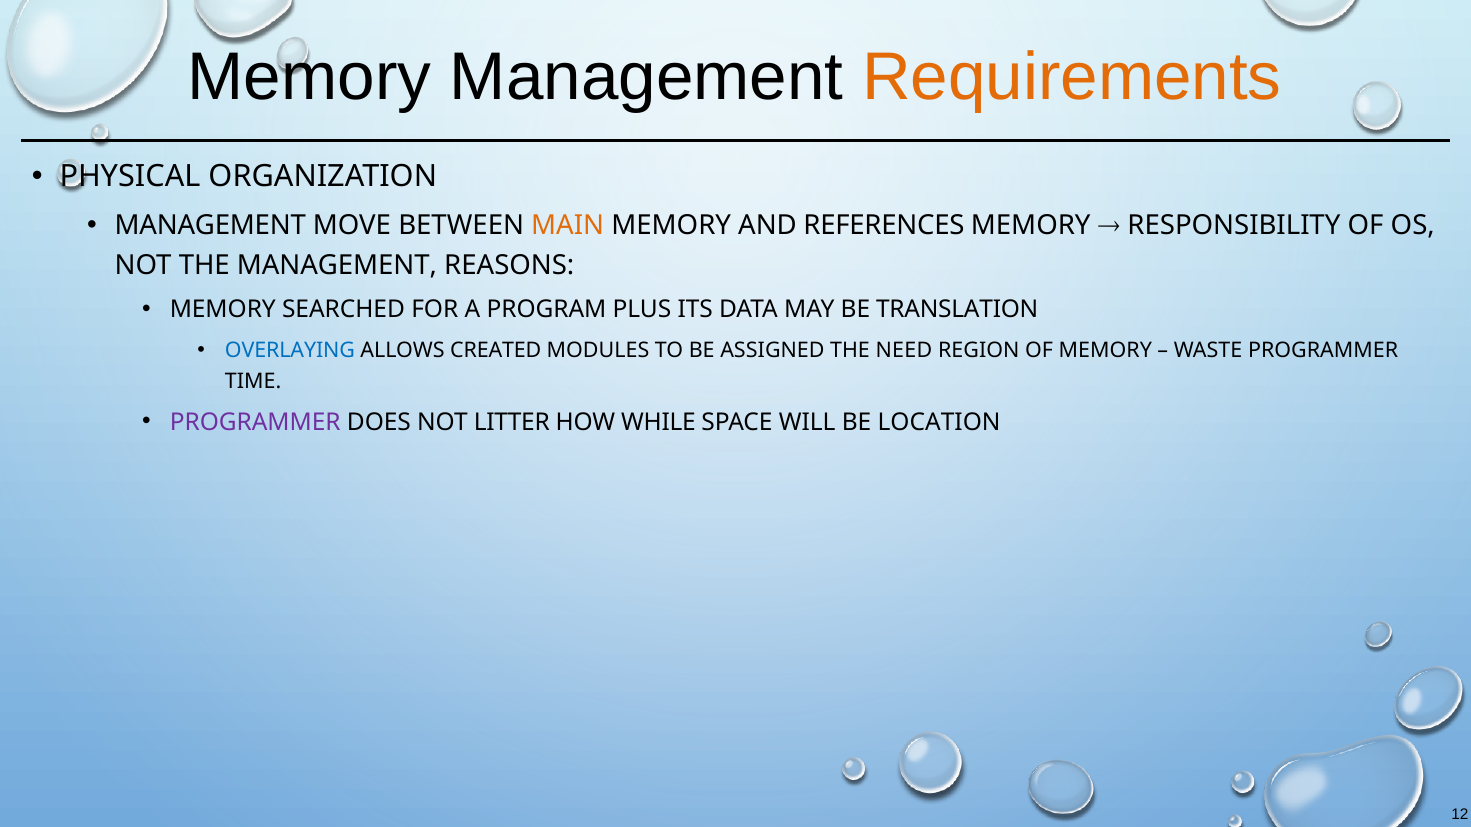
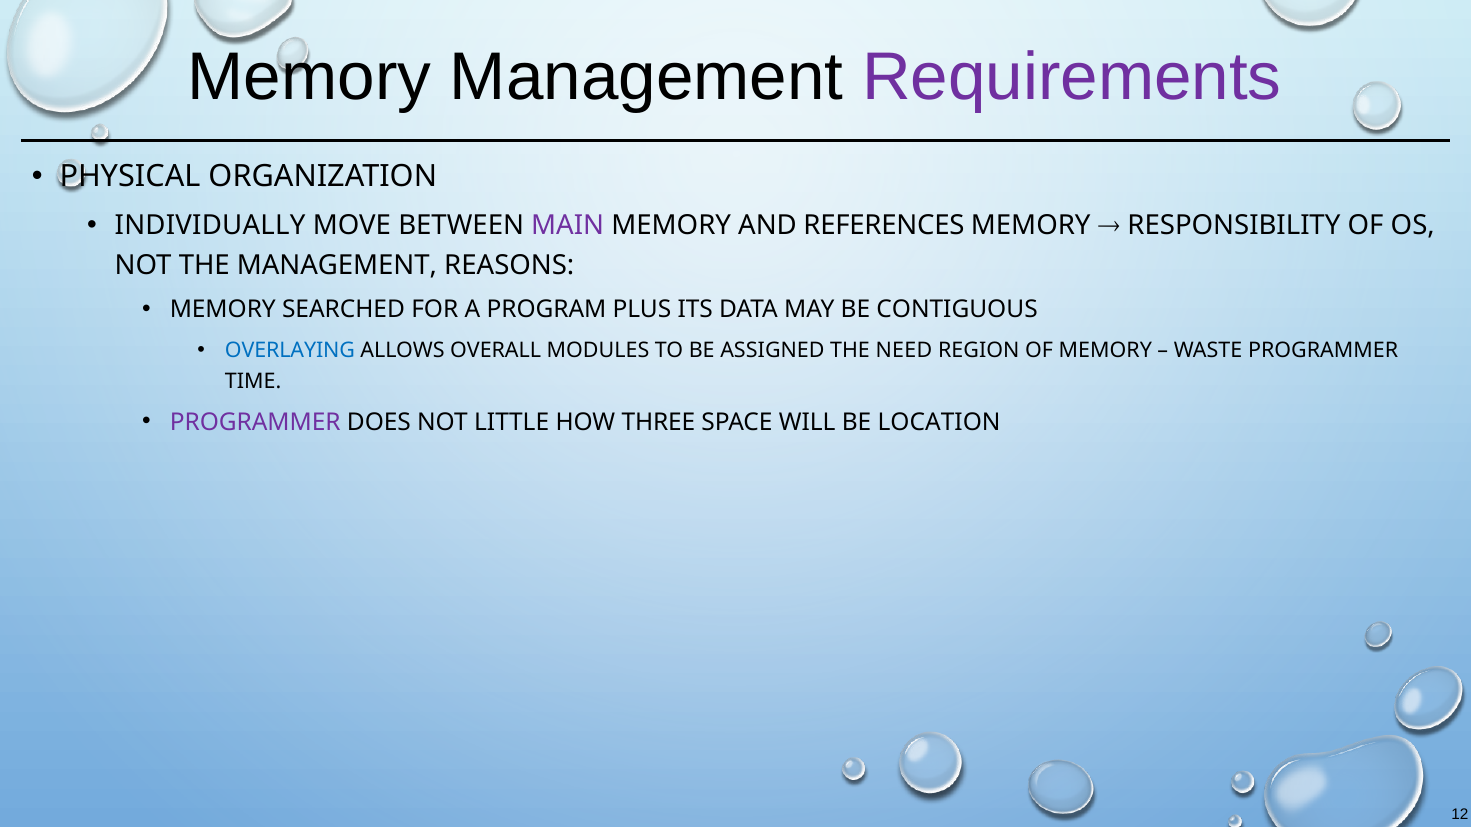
Requirements colour: orange -> purple (1072, 77)
MANAGEMENT: MANAGEMENT -> INDIVIDUALLY (210, 226)
MAIN colour: orange -> purple (568, 226)
TRANSLATION: TRANSLATION -> CONTIGUOUS (957, 310)
CREATED: CREATED -> OVERALL (496, 350)
LITTER: LITTER -> LITTLE (512, 422)
WHILE: WHILE -> THREE (658, 422)
